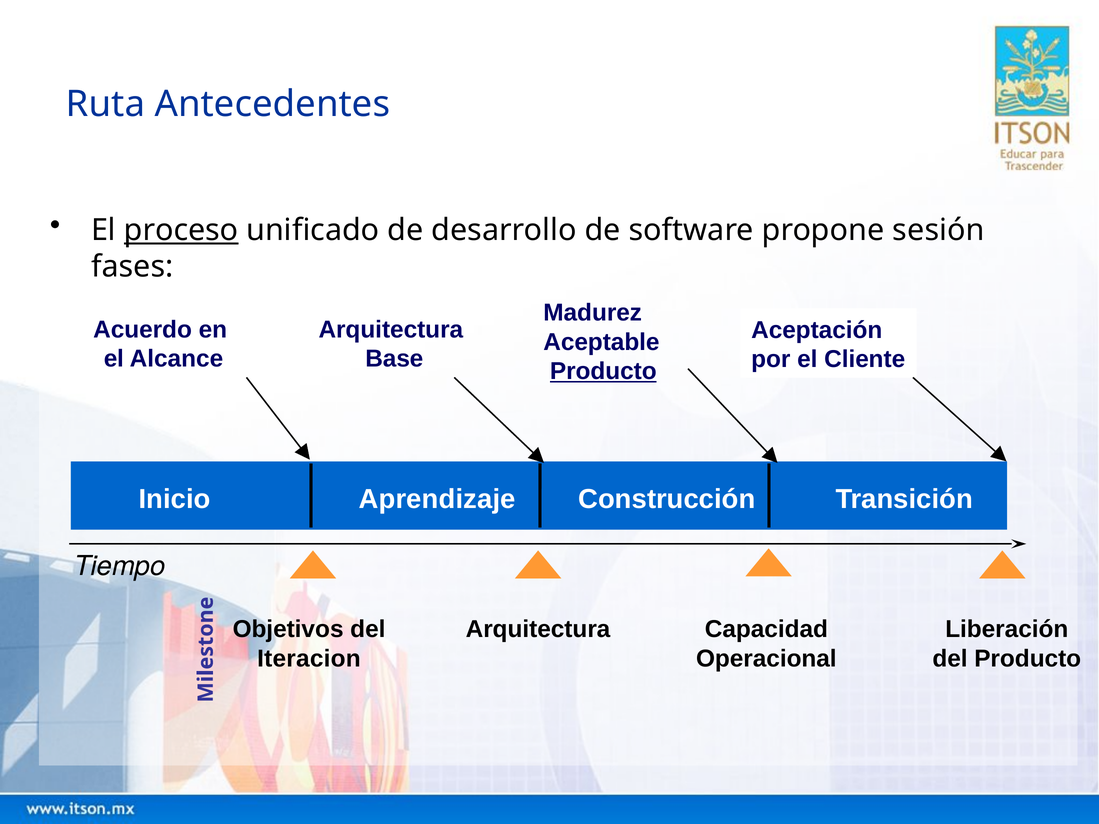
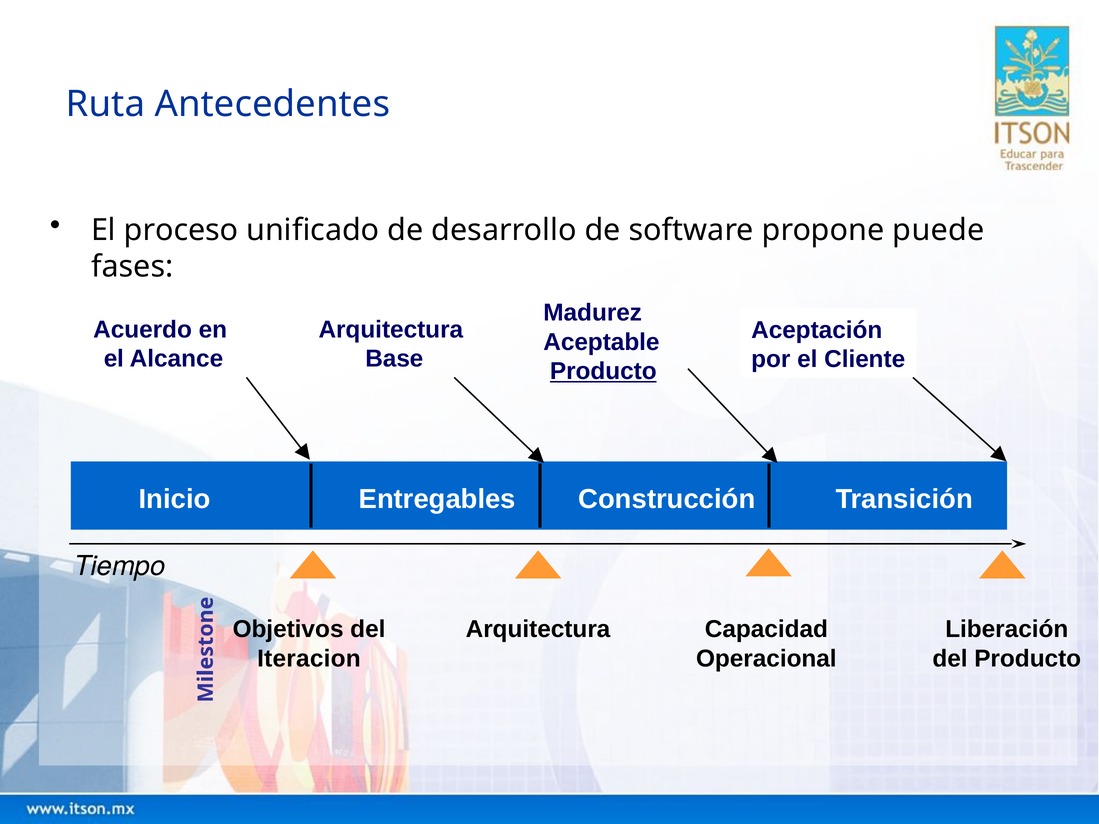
proceso underline: present -> none (181, 230)
sesión: sesión -> puede (938, 230)
Aprendizaje: Aprendizaje -> Entregables (437, 499)
